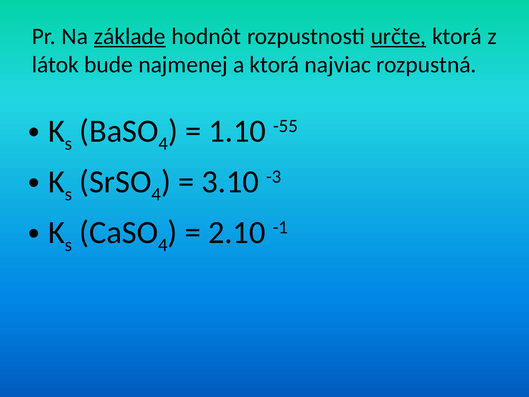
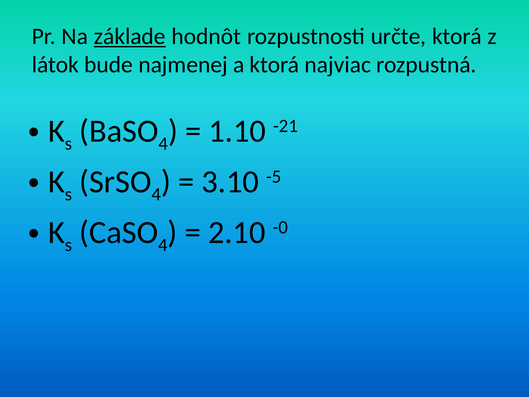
určte underline: present -> none (398, 36)
-55: -55 -> -21 (286, 126)
-3: -3 -> -5 (274, 177)
-1: -1 -> -0 (280, 227)
